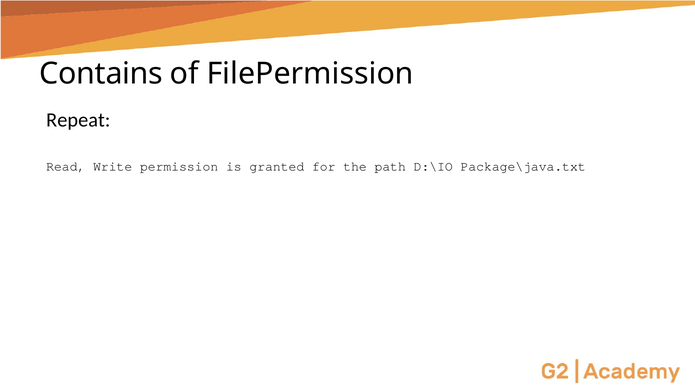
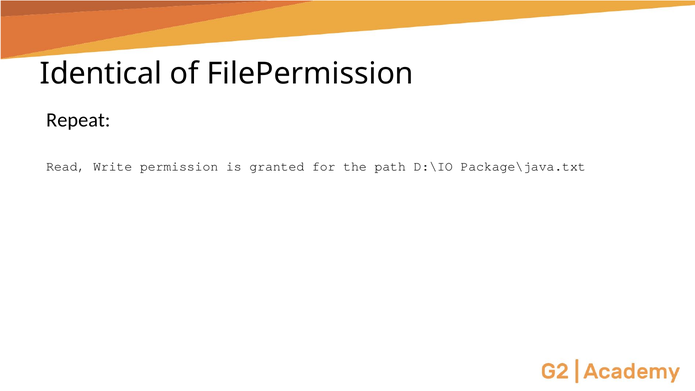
Contains: Contains -> Identical (101, 74)
